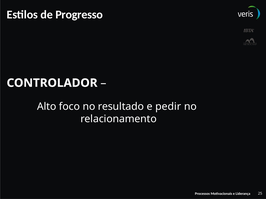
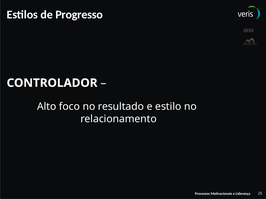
pedir: pedir -> estilo (168, 107)
